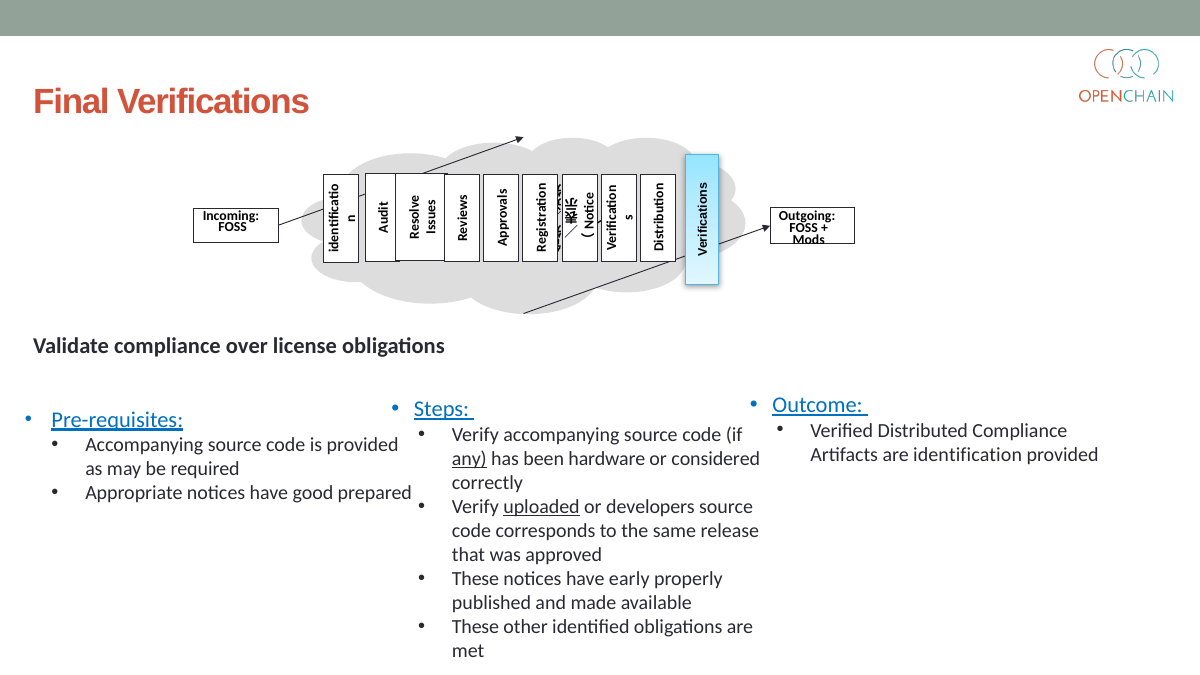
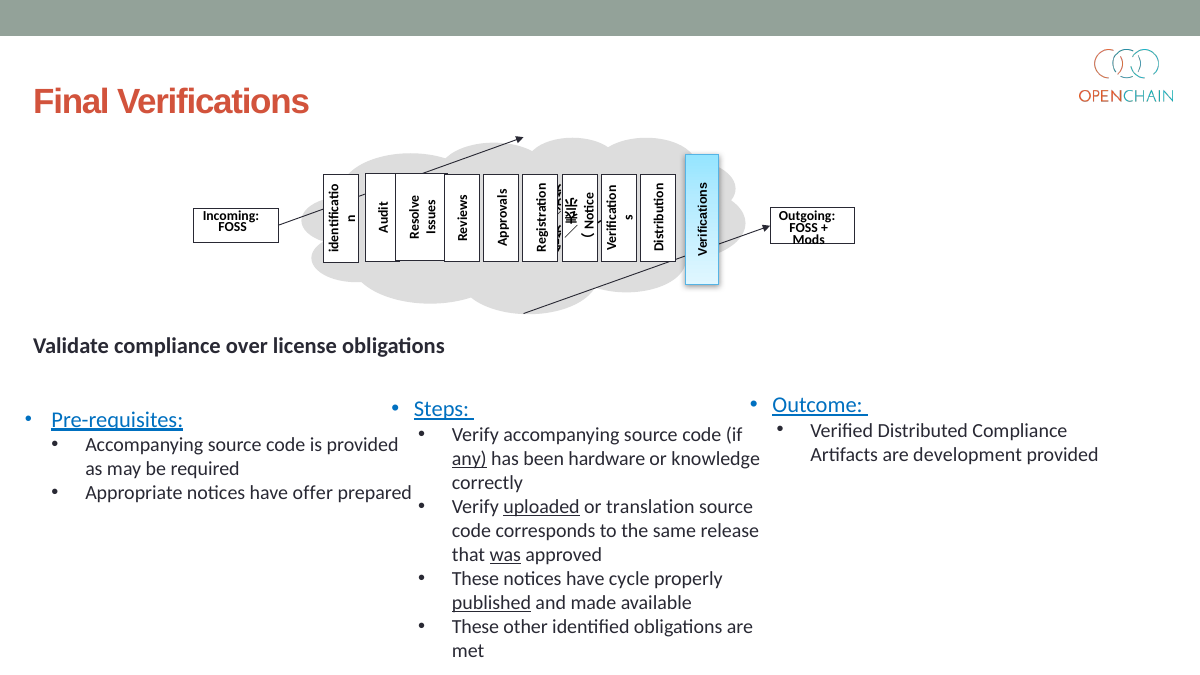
identification: identification -> development (968, 454)
considered: considered -> knowledge (716, 459)
good: good -> offer (313, 493)
developers: developers -> translation (650, 507)
was underline: none -> present (505, 555)
early: early -> cycle (629, 579)
published underline: none -> present (491, 603)
